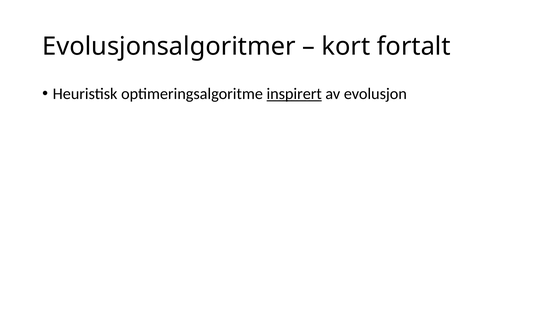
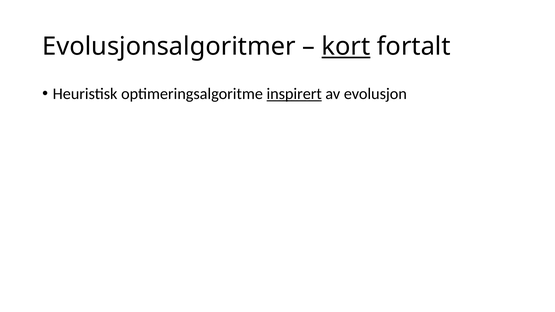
kort underline: none -> present (346, 47)
